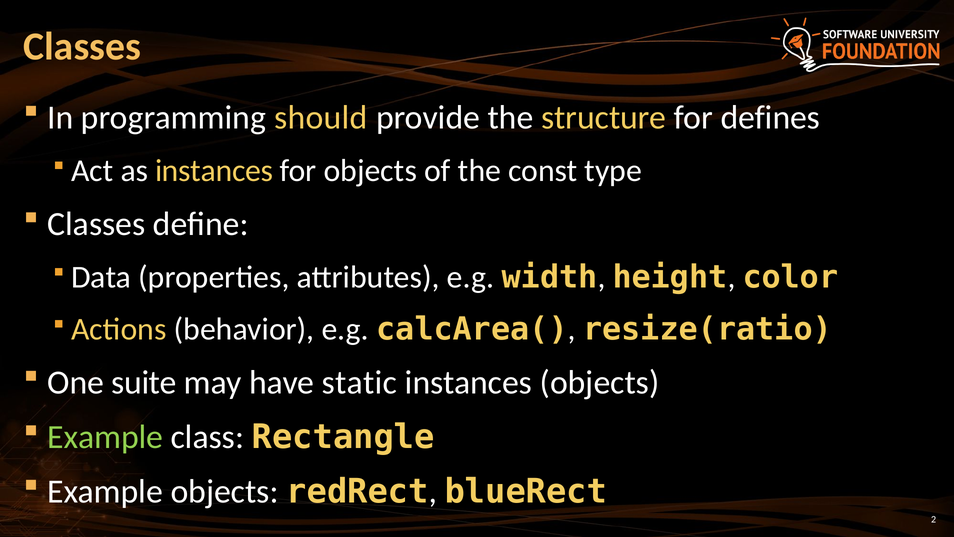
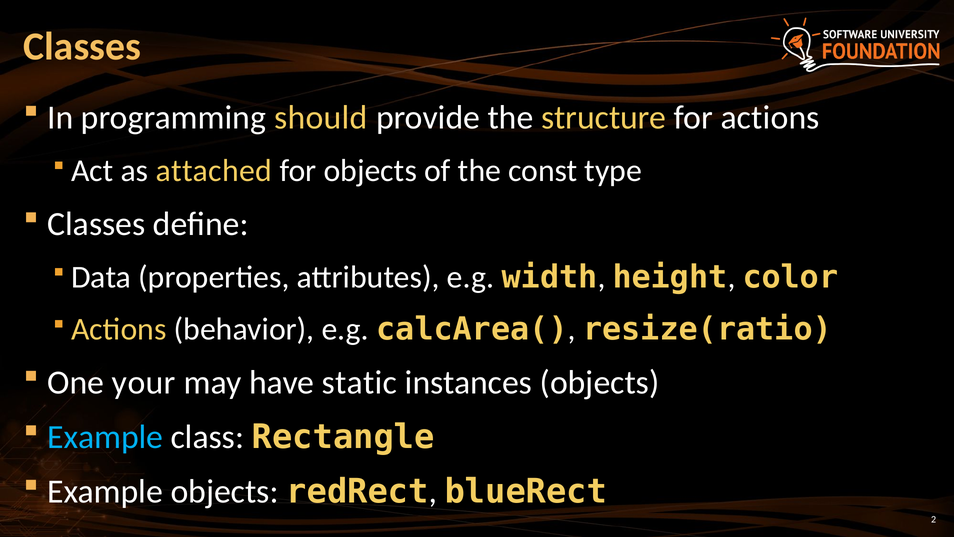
for defines: defines -> actions (770, 118)
as instances: instances -> attached (214, 171)
suite: suite -> your (144, 383)
Example colour: light green -> light blue (105, 437)
